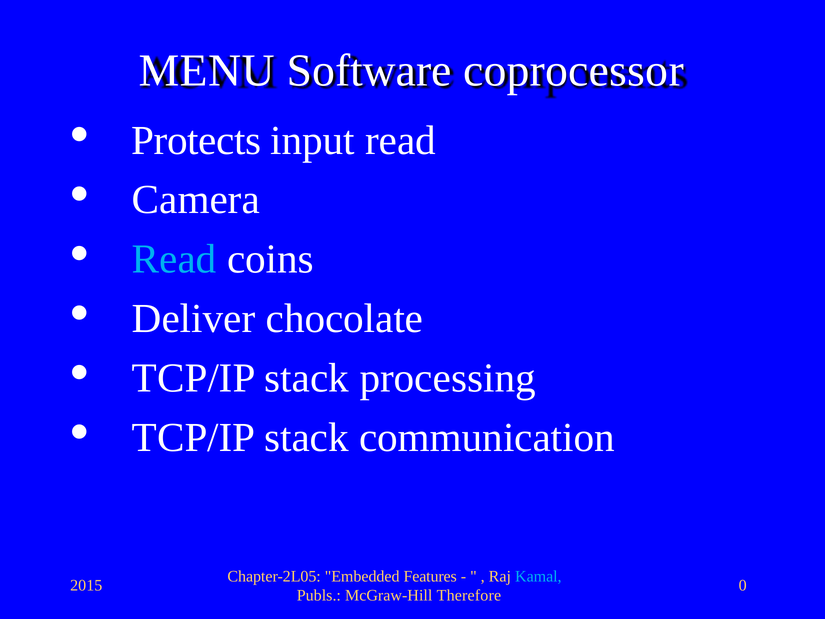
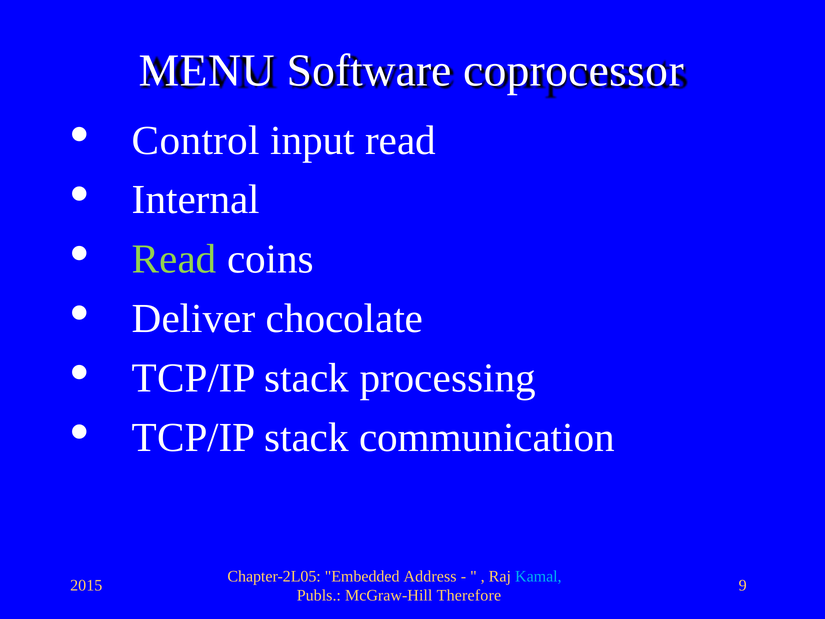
Protects: Protects -> Control (196, 140)
Camera: Camera -> Internal (196, 200)
Read colour: light blue -> light green (174, 259)
Features: Features -> Address (430, 576)
0: 0 -> 9 (743, 585)
